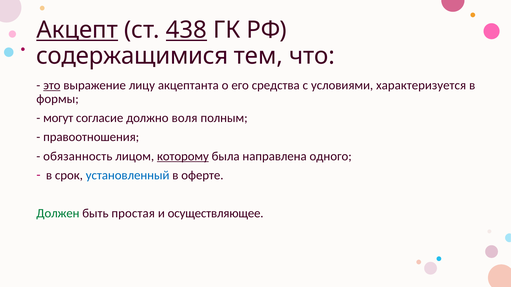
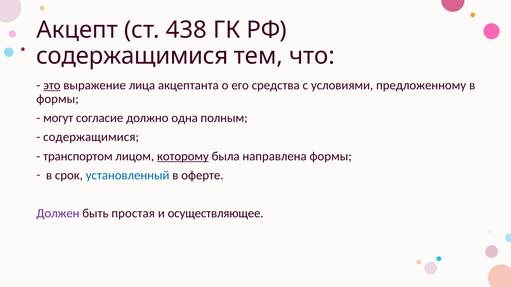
Акцепт underline: present -> none (77, 30)
438 underline: present -> none (186, 30)
лицу: лицу -> лица (142, 85)
характеризуется: характеризуется -> предложенному (421, 85)
воля: воля -> одна (185, 118)
правоотношения: правоотношения -> содержащимися (91, 137)
обязанность: обязанность -> транспортом (78, 156)
направлена одного: одного -> формы (331, 156)
Должен colour: green -> purple (58, 214)
